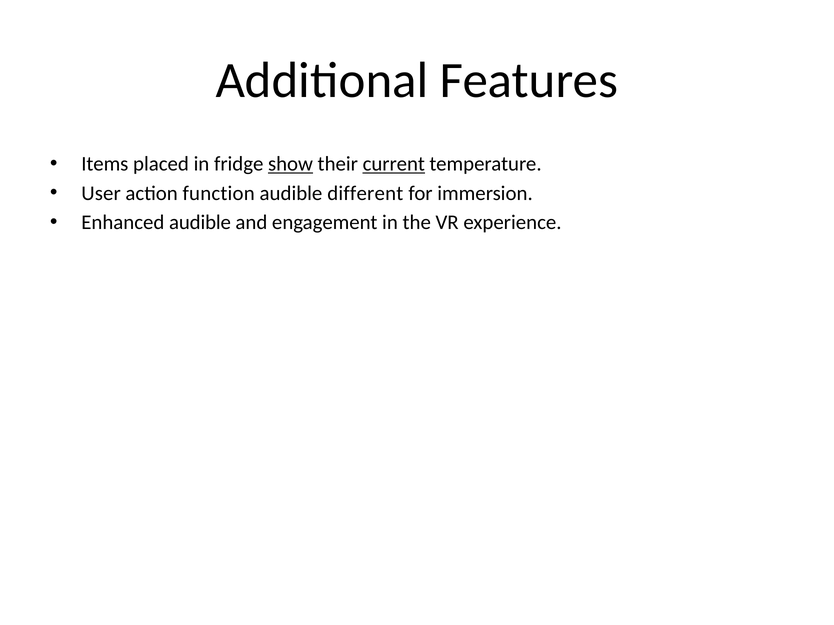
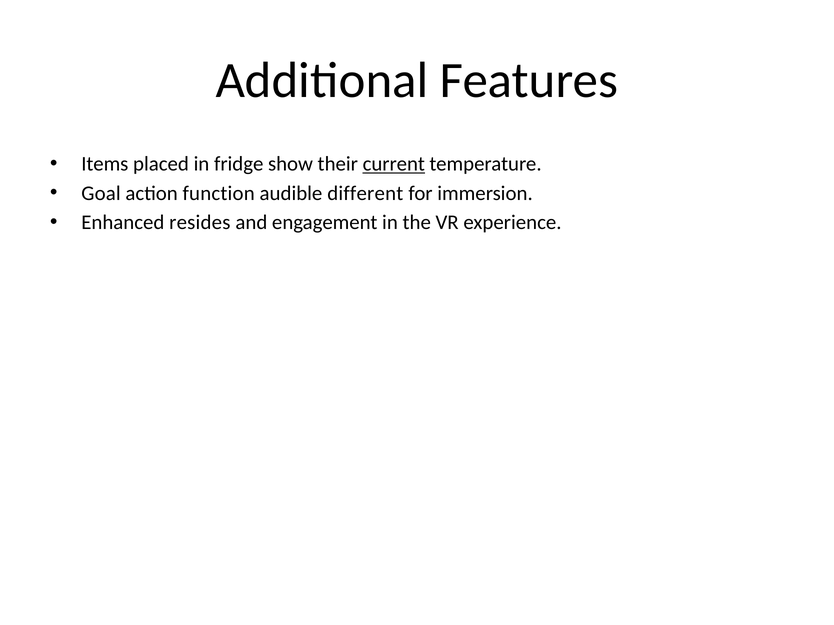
show underline: present -> none (290, 164)
User: User -> Goal (101, 193)
Enhanced audible: audible -> resides (200, 222)
